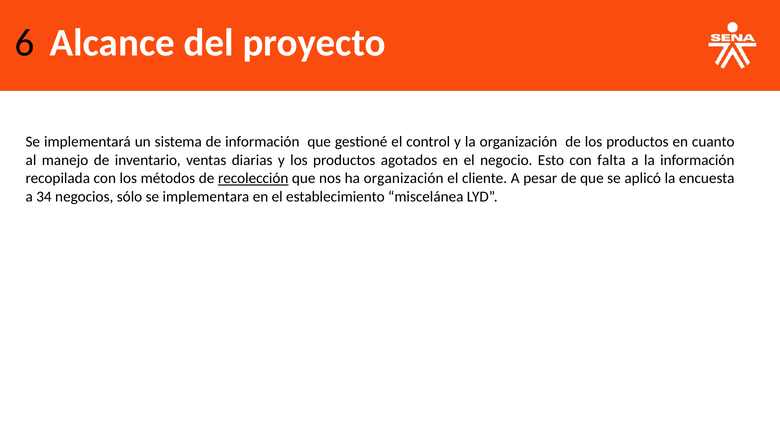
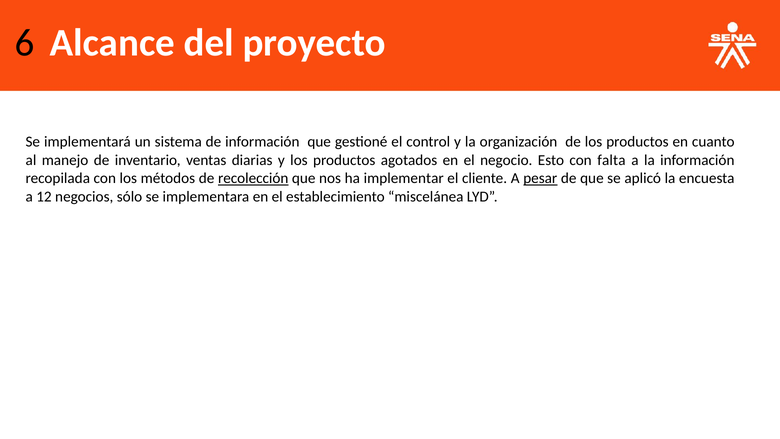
ha organización: organización -> implementar (404, 178)
pesar underline: none -> present (540, 178)
34: 34 -> 12 (44, 196)
